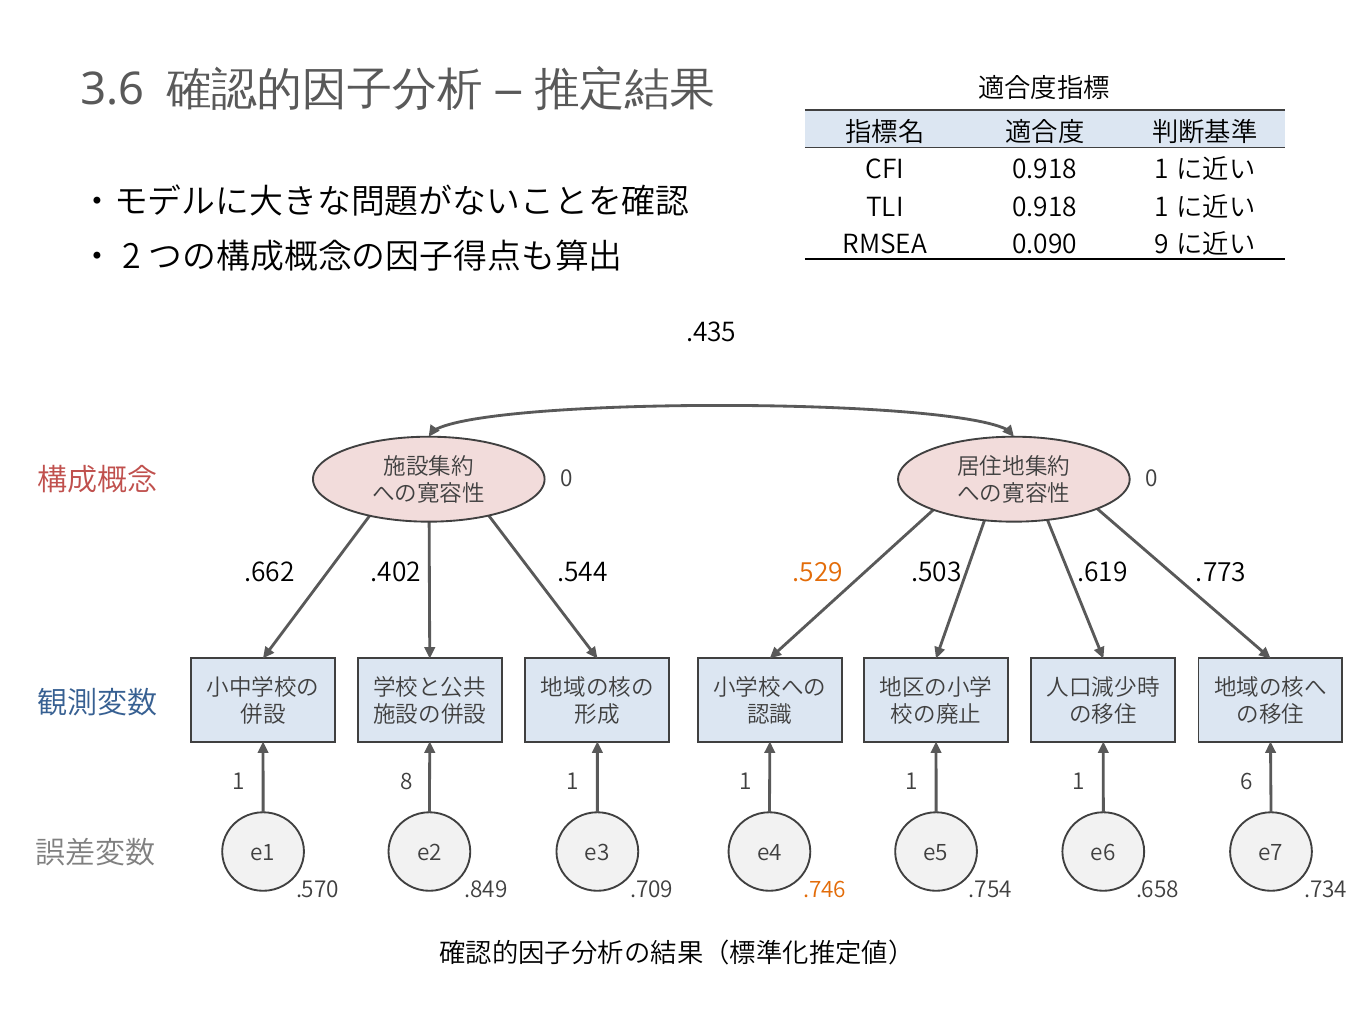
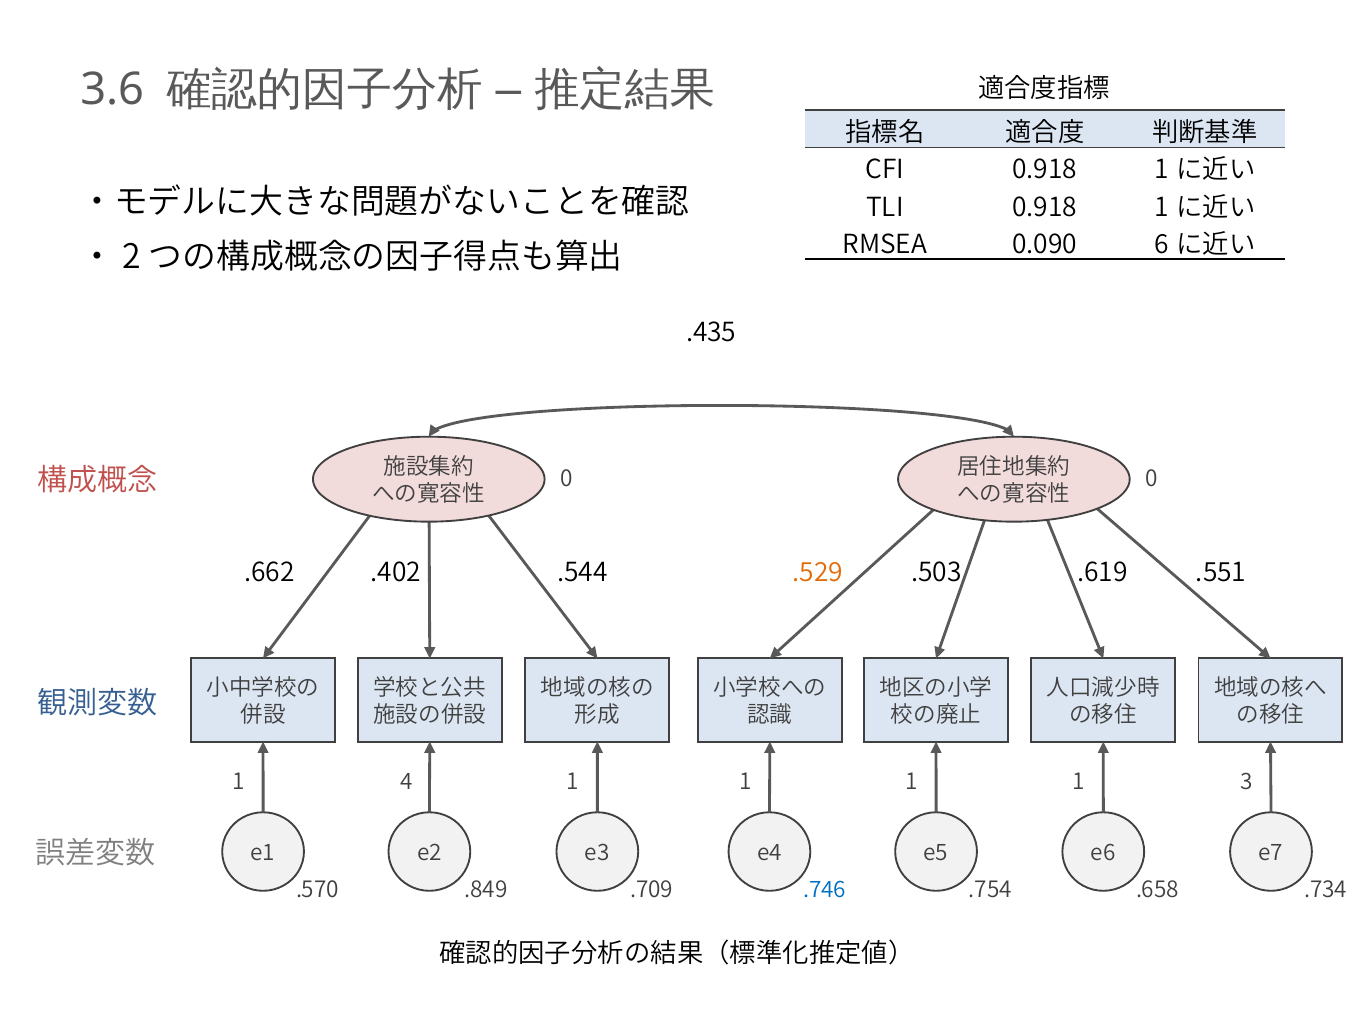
9: 9 -> 6 (1161, 245)
.773: .773 -> .551 (1221, 573)
8: 8 -> 4 (407, 782)
6: 6 -> 3 (1247, 782)
.746 colour: orange -> blue (825, 891)
